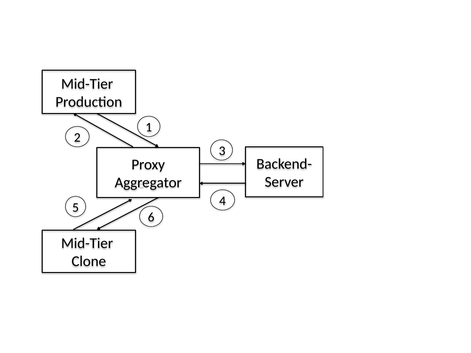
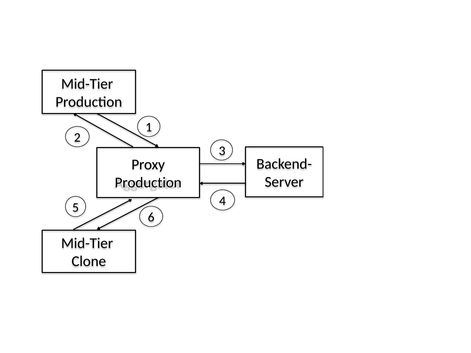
Aggregator: Aggregator -> Production (148, 183)
